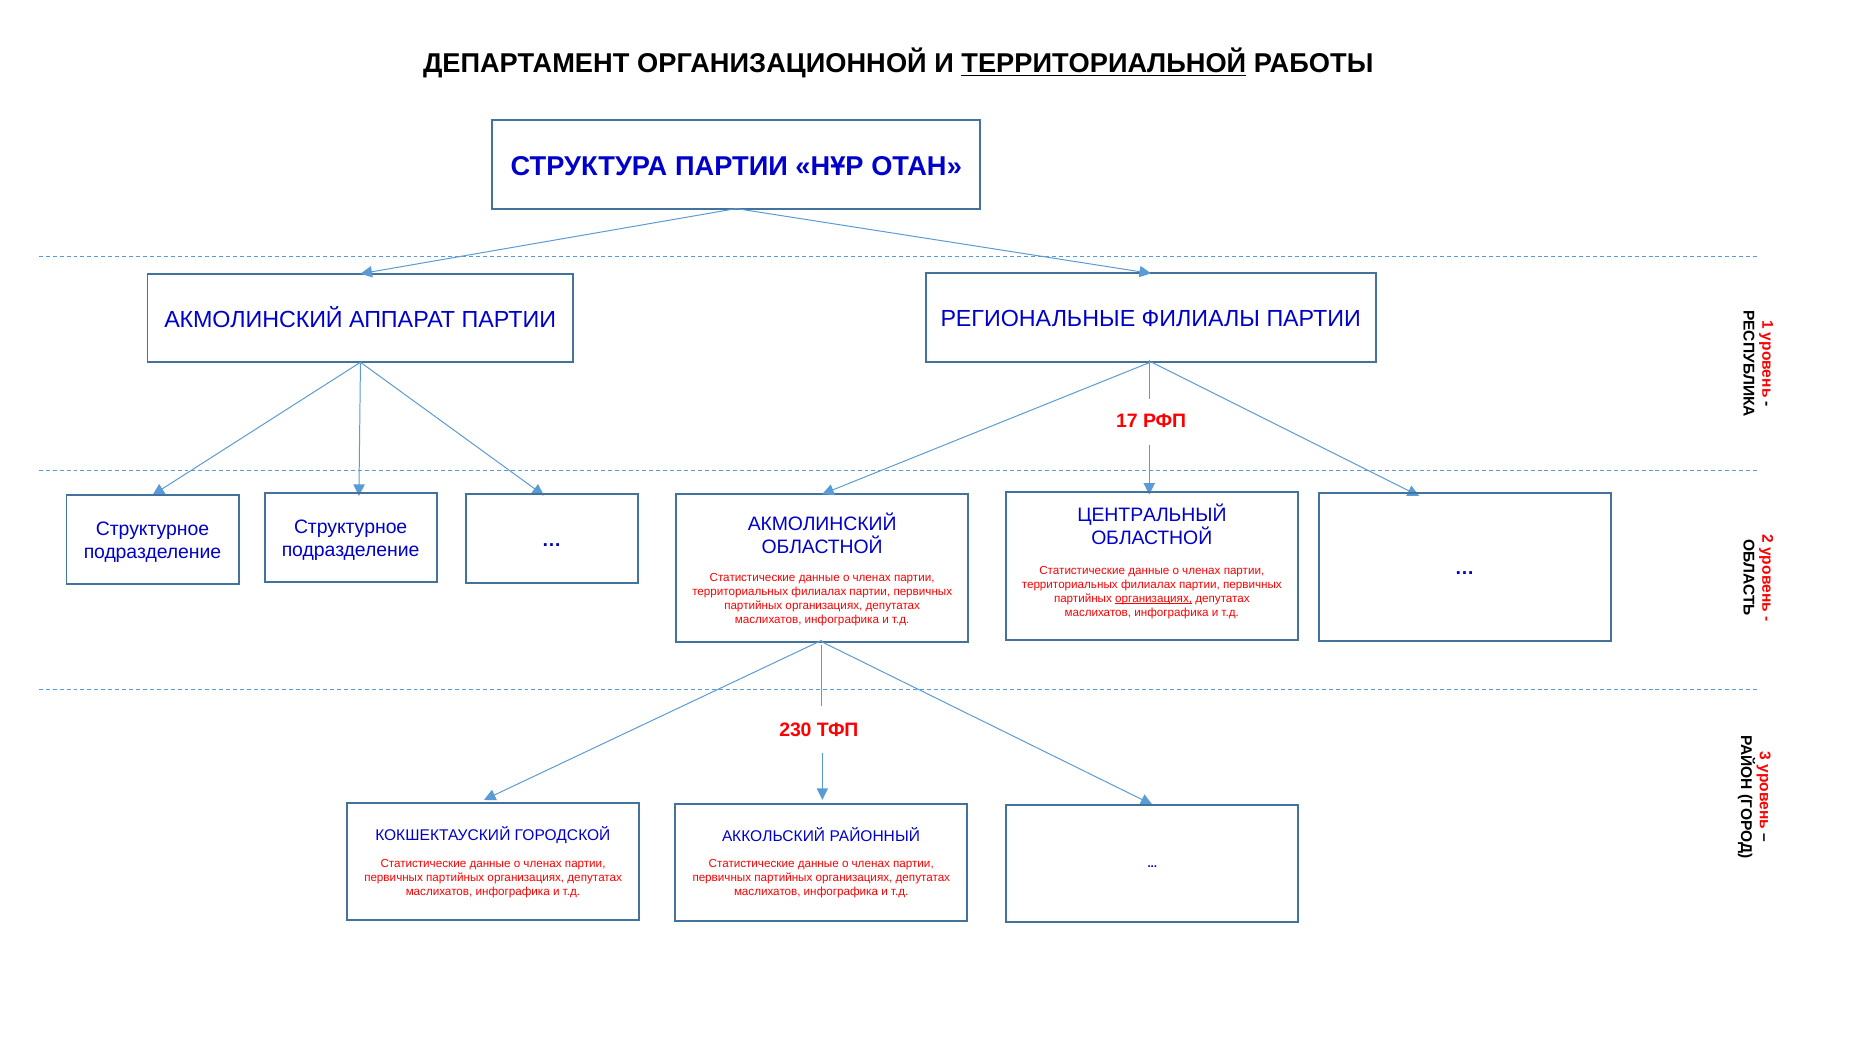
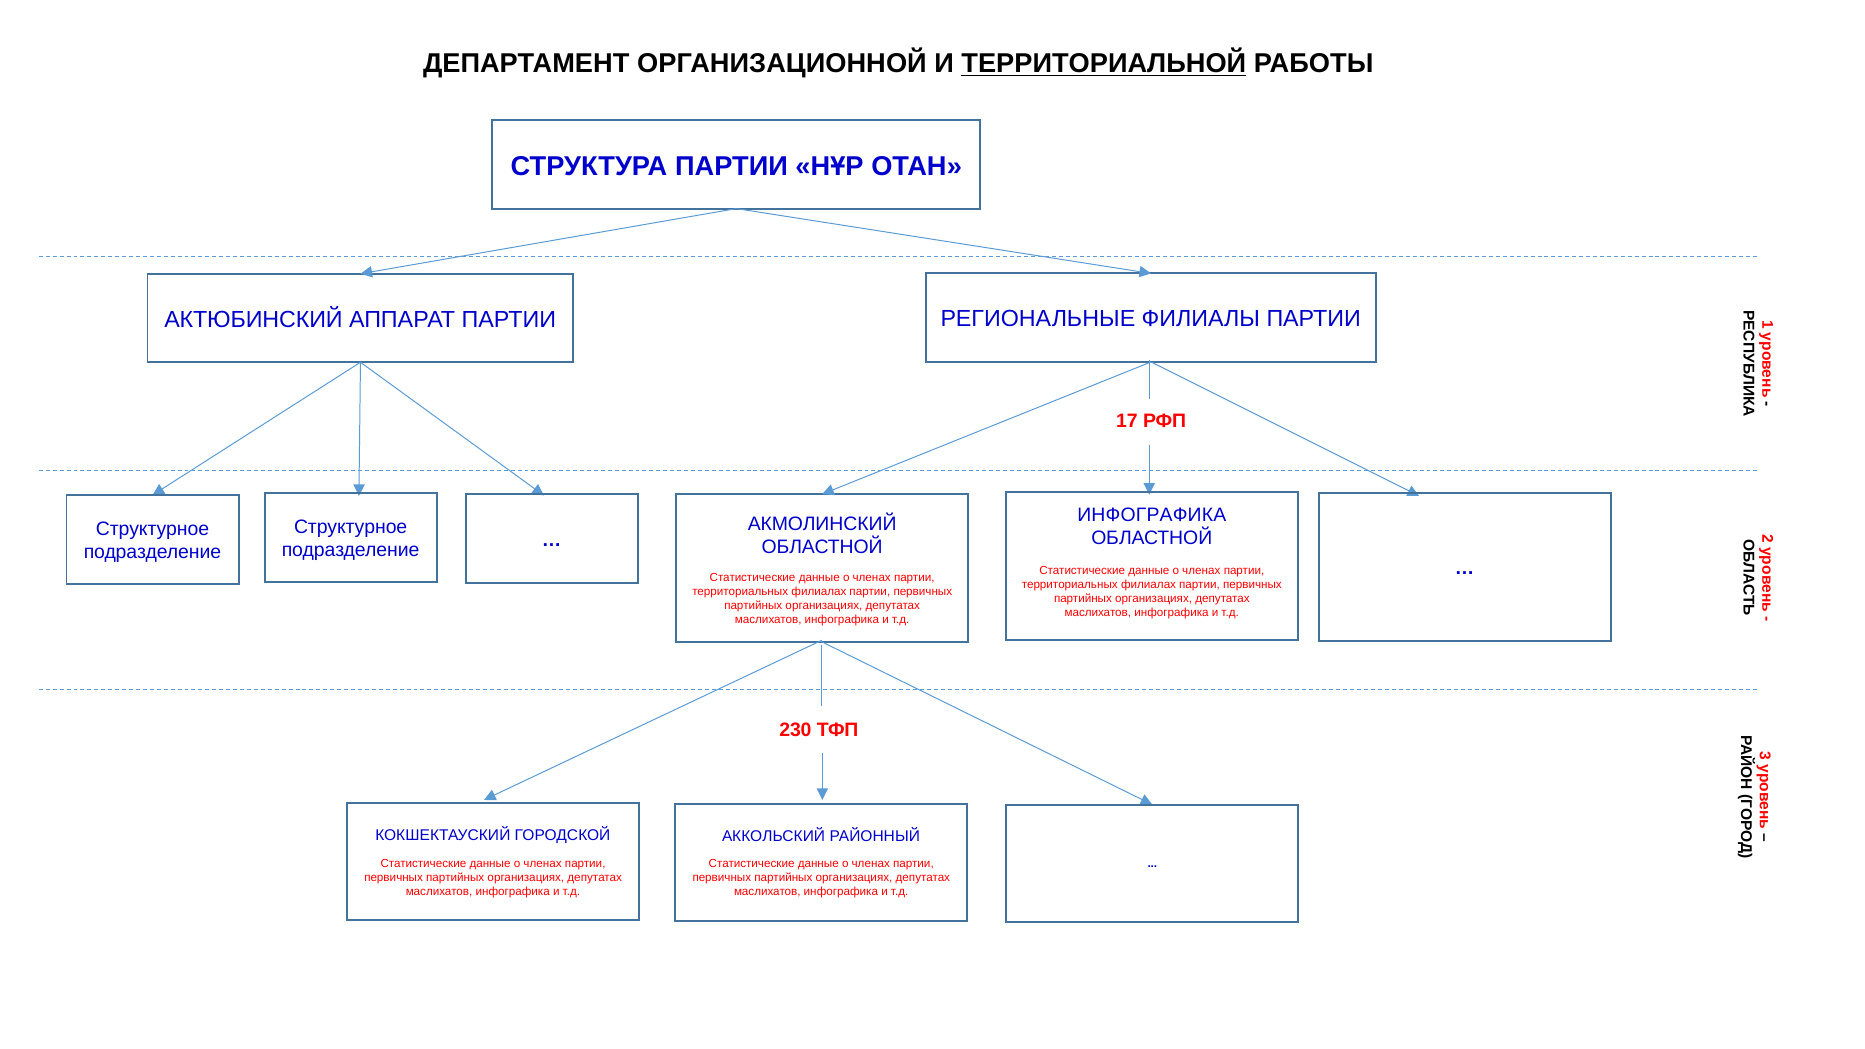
АКМОЛИНСКИЙ: АКМОЛИНСКИЙ -> АКТЮБИНСКИЙ (253, 320)
ЦЕНТРАЛЬНЫЙ: ЦЕНТРАЛЬНЫЙ -> ИНФОГРАФИКА (1152, 515)
организациях underline: present -> none (1154, 599)
